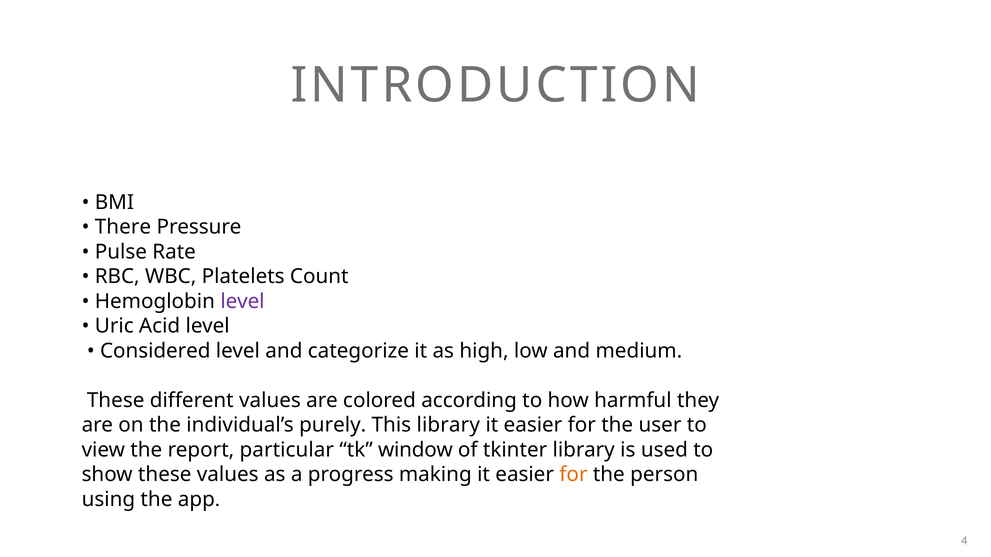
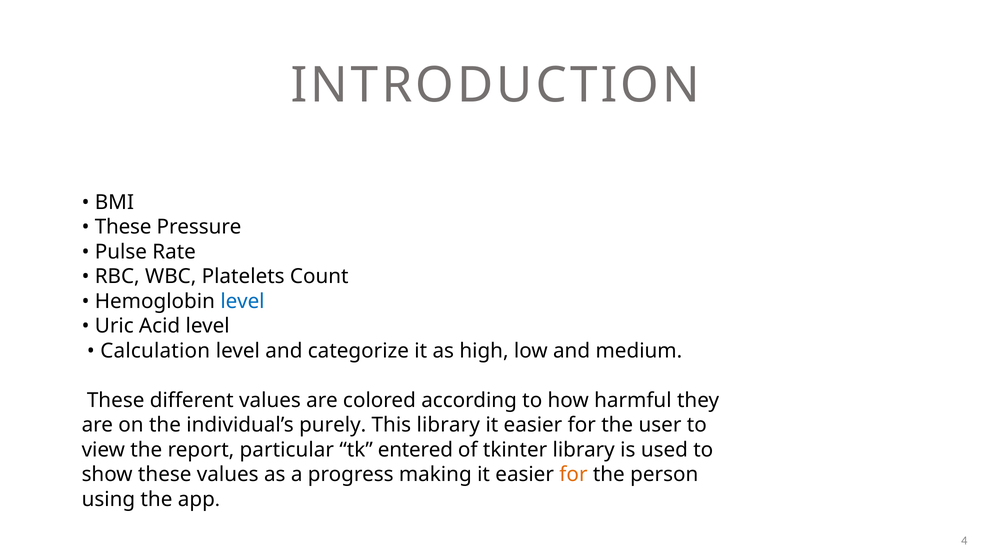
There: There -> These (123, 227)
level colour: purple -> blue (242, 302)
Considered: Considered -> Calculation (155, 351)
window: window -> entered (415, 450)
